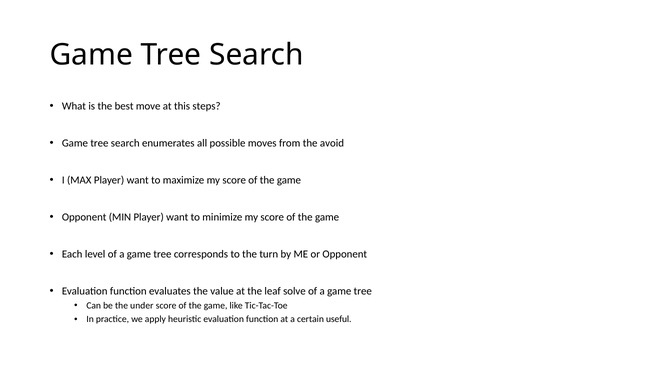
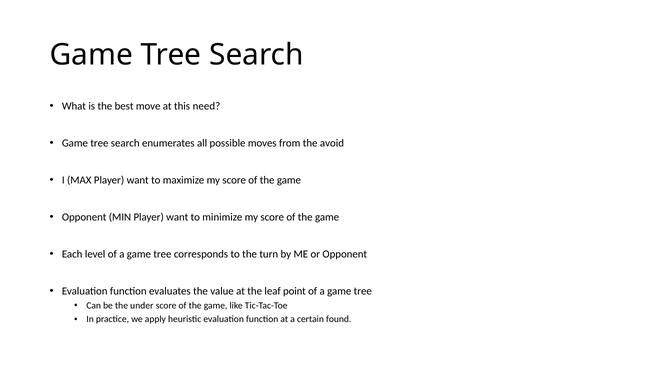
steps: steps -> need (206, 106)
solve: solve -> point (294, 291)
useful: useful -> found (339, 319)
